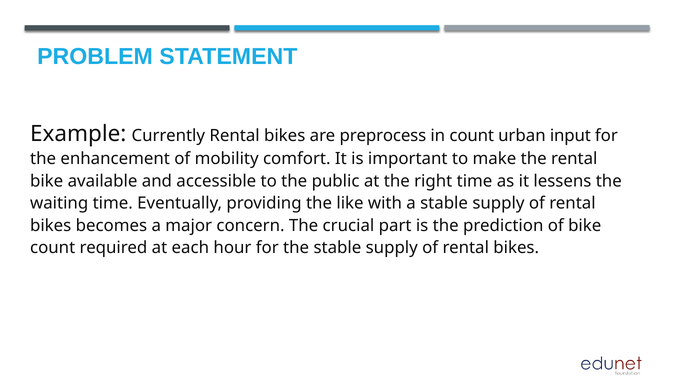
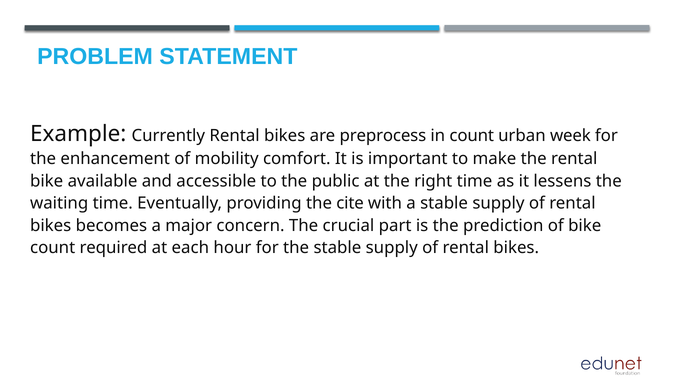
input: input -> week (570, 136)
like: like -> cite (350, 203)
